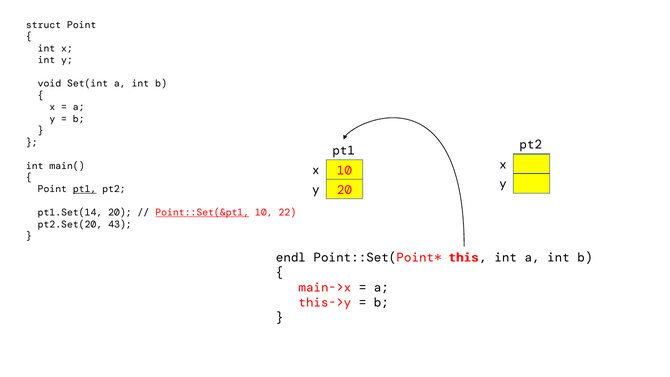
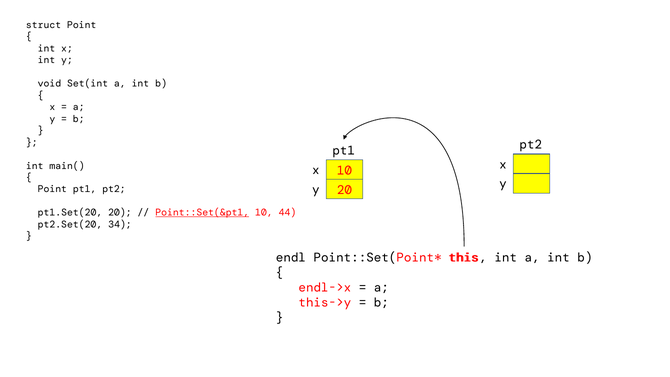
pt1 underline: present -> none (85, 189)
pt1.Set(14: pt1.Set(14 -> pt1.Set(20 (70, 213)
22: 22 -> 44 (287, 213)
43: 43 -> 34 (120, 224)
main->x: main->x -> endl->x (325, 288)
